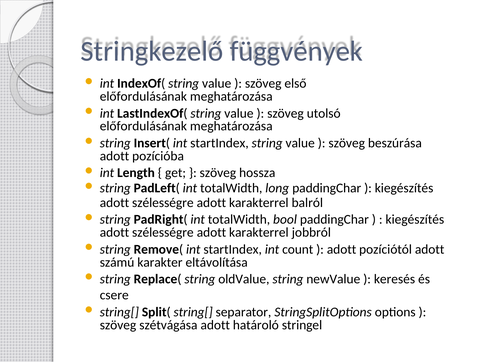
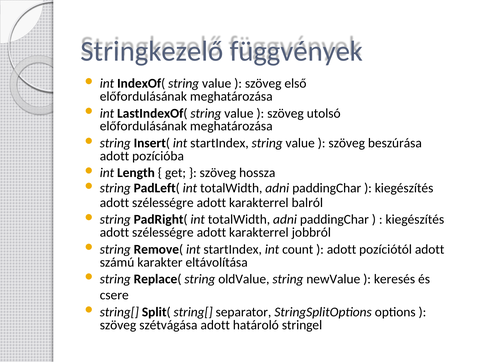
PadLeft( int totalWidth long: long -> adni (277, 188)
PadRight( int totalWidth bool: bool -> adni (285, 219)
